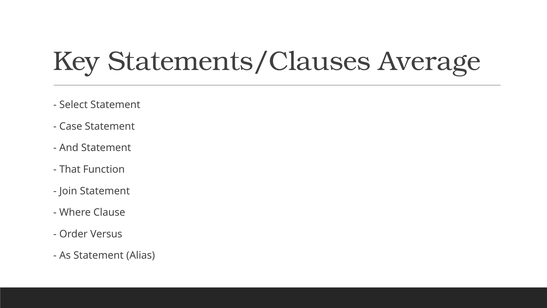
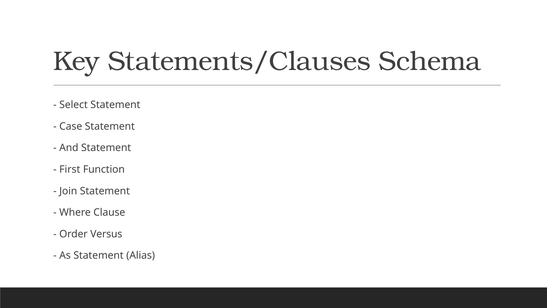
Average: Average -> Schema (430, 61)
That: That -> First (70, 169)
